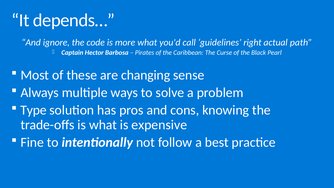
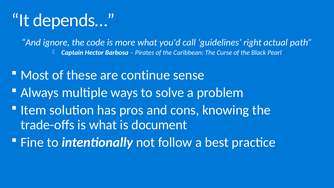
changing: changing -> continue (146, 75)
Type: Type -> Item (33, 110)
expensive: expensive -> document (159, 125)
